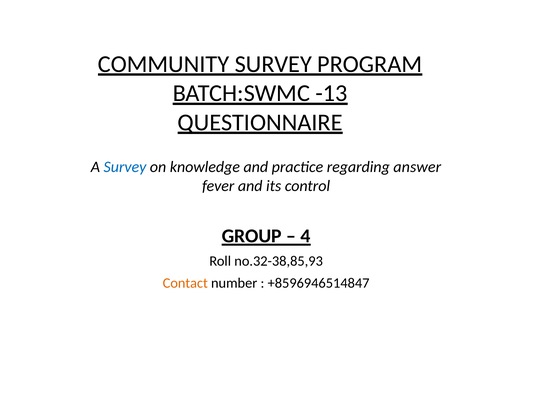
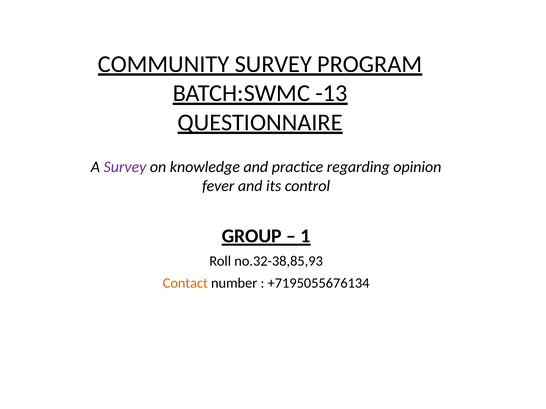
Survey colour: blue -> purple (125, 167)
answer: answer -> opinion (417, 167)
4: 4 -> 1 (306, 236)
+8596946514847: +8596946514847 -> +7195055676134 (319, 283)
